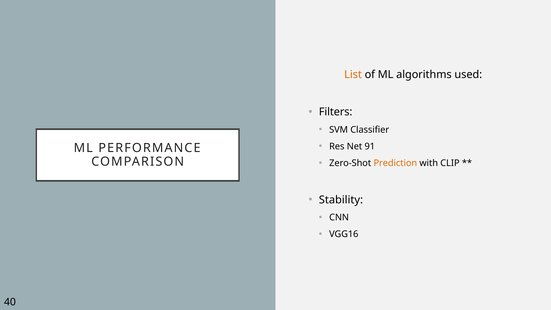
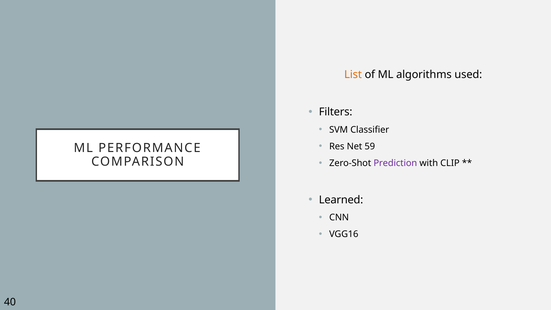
91: 91 -> 59 (370, 146)
Prediction colour: orange -> purple (395, 163)
Stability: Stability -> Learned (341, 200)
